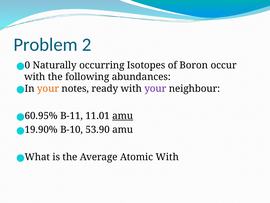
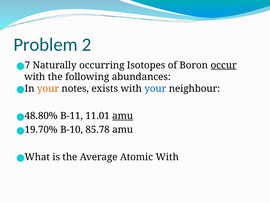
0: 0 -> 7 (27, 65)
occur underline: none -> present (224, 65)
ready: ready -> exists (105, 88)
your colour: purple -> blue (155, 88)
60.95%: 60.95% -> 48.80% (41, 116)
19.90%: 19.90% -> 19.70% (41, 129)
53.90: 53.90 -> 85.78 (98, 129)
